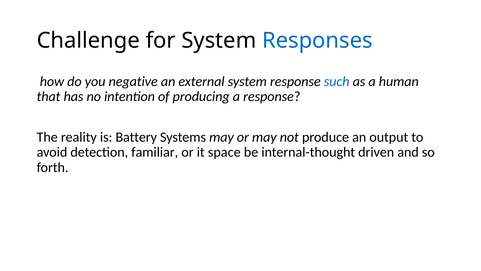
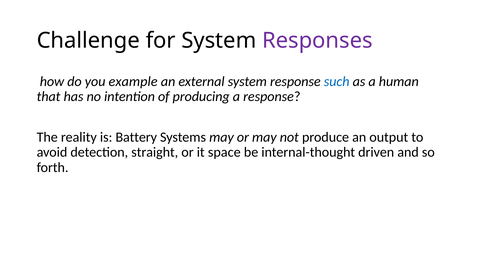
Responses colour: blue -> purple (317, 40)
negative: negative -> example (133, 81)
familiar: familiar -> straight (155, 152)
